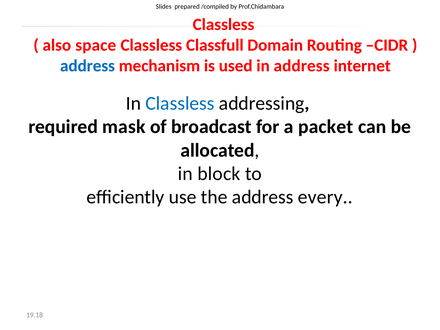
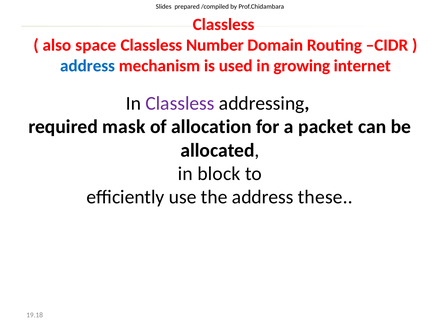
Classfull: Classfull -> Number (215, 45)
in address: address -> growing (302, 66)
Classless colour: blue -> purple (180, 103)
broadcast: broadcast -> allocation (211, 127)
every: every -> these (325, 197)
